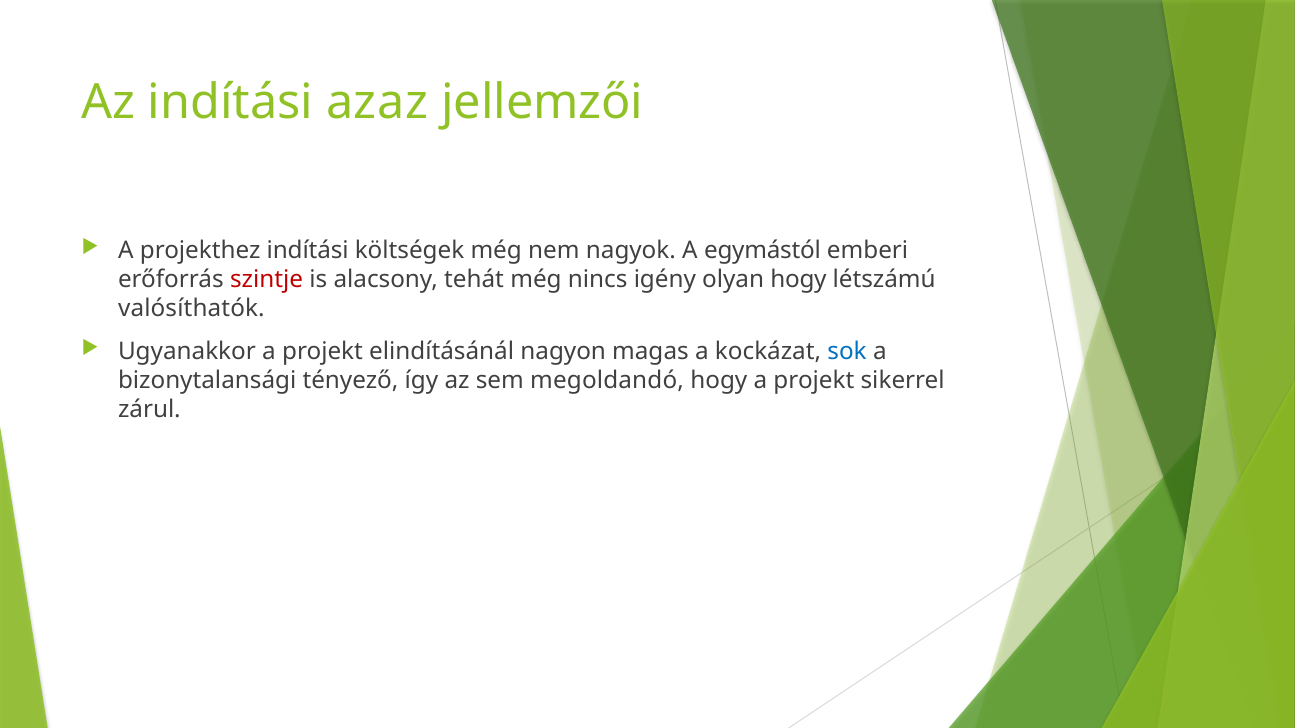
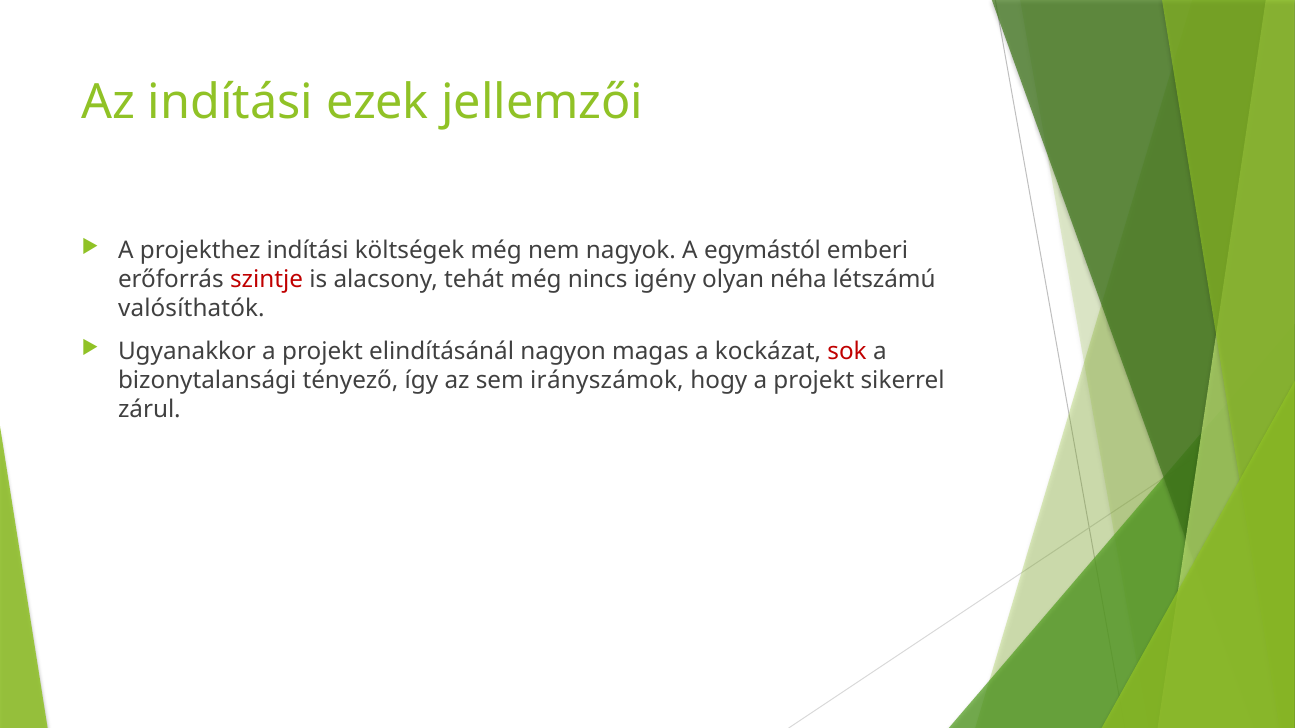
azaz: azaz -> ezek (377, 102)
olyan hogy: hogy -> néha (798, 280)
sok colour: blue -> red (847, 352)
megoldandó: megoldandó -> irányszámok (607, 381)
